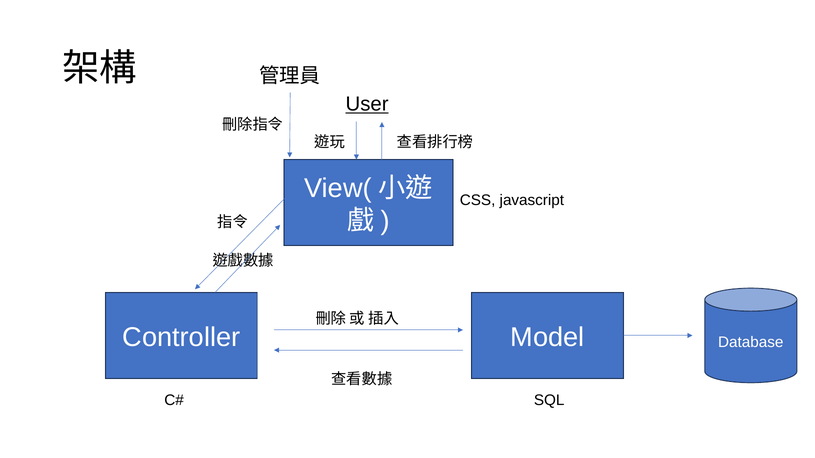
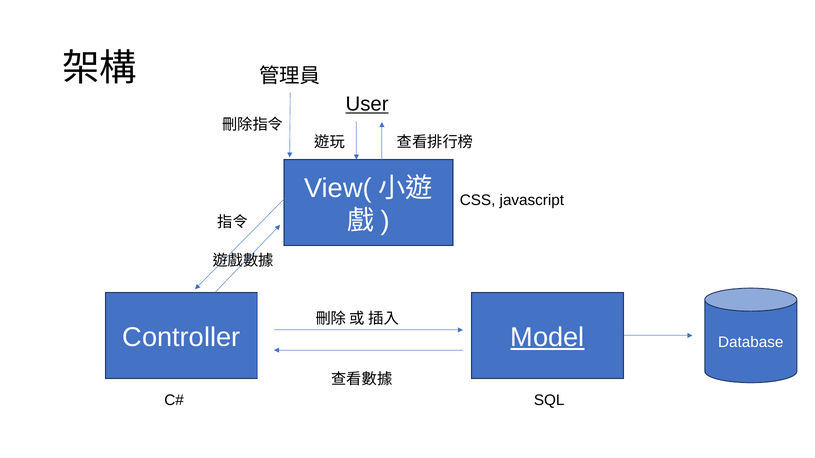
Model underline: none -> present (547, 338)
